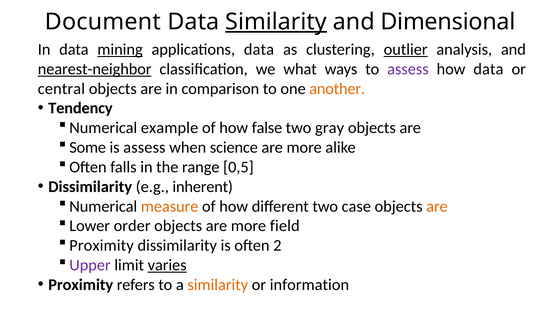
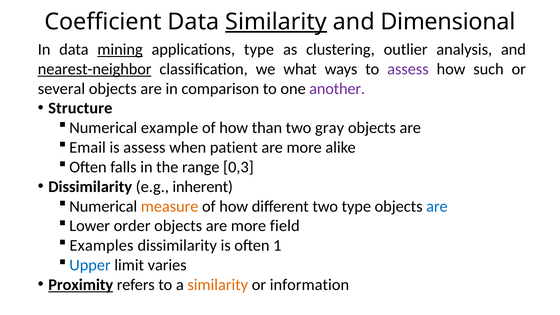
Document: Document -> Coefficient (103, 22)
applications data: data -> type (259, 49)
outlier underline: present -> none (406, 49)
how data: data -> such (488, 69)
central: central -> several (61, 89)
another colour: orange -> purple (337, 89)
Tendency: Tendency -> Structure (80, 108)
false: false -> than (267, 128)
Some: Some -> Email (88, 147)
science: science -> patient (234, 147)
0,5: 0,5 -> 0,3 (238, 167)
two case: case -> type (356, 206)
are colour: orange -> blue (437, 206)
Proximity: Proximity -> Examples (102, 246)
2: 2 -> 1 (277, 246)
Upper colour: purple -> blue (90, 265)
varies underline: present -> none (167, 265)
Proximity underline: none -> present (81, 285)
